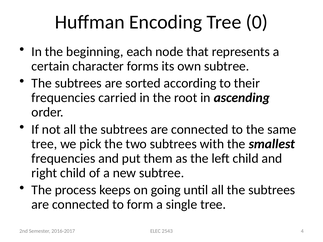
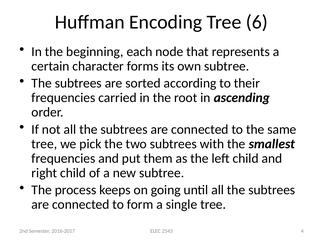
0: 0 -> 6 (257, 22)
